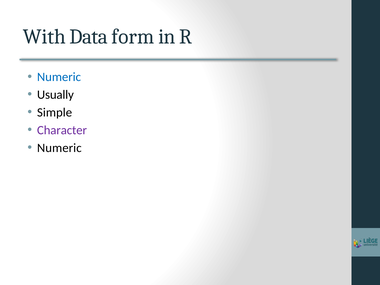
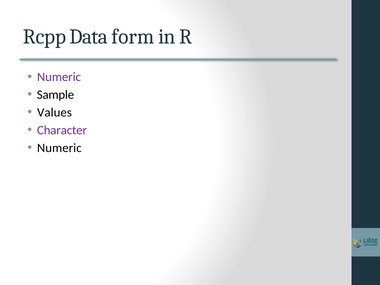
With: With -> Rcpp (44, 37)
Numeric colour: blue -> purple (59, 77)
Usually: Usually -> Sample (55, 95)
Simple: Simple -> Values (55, 112)
